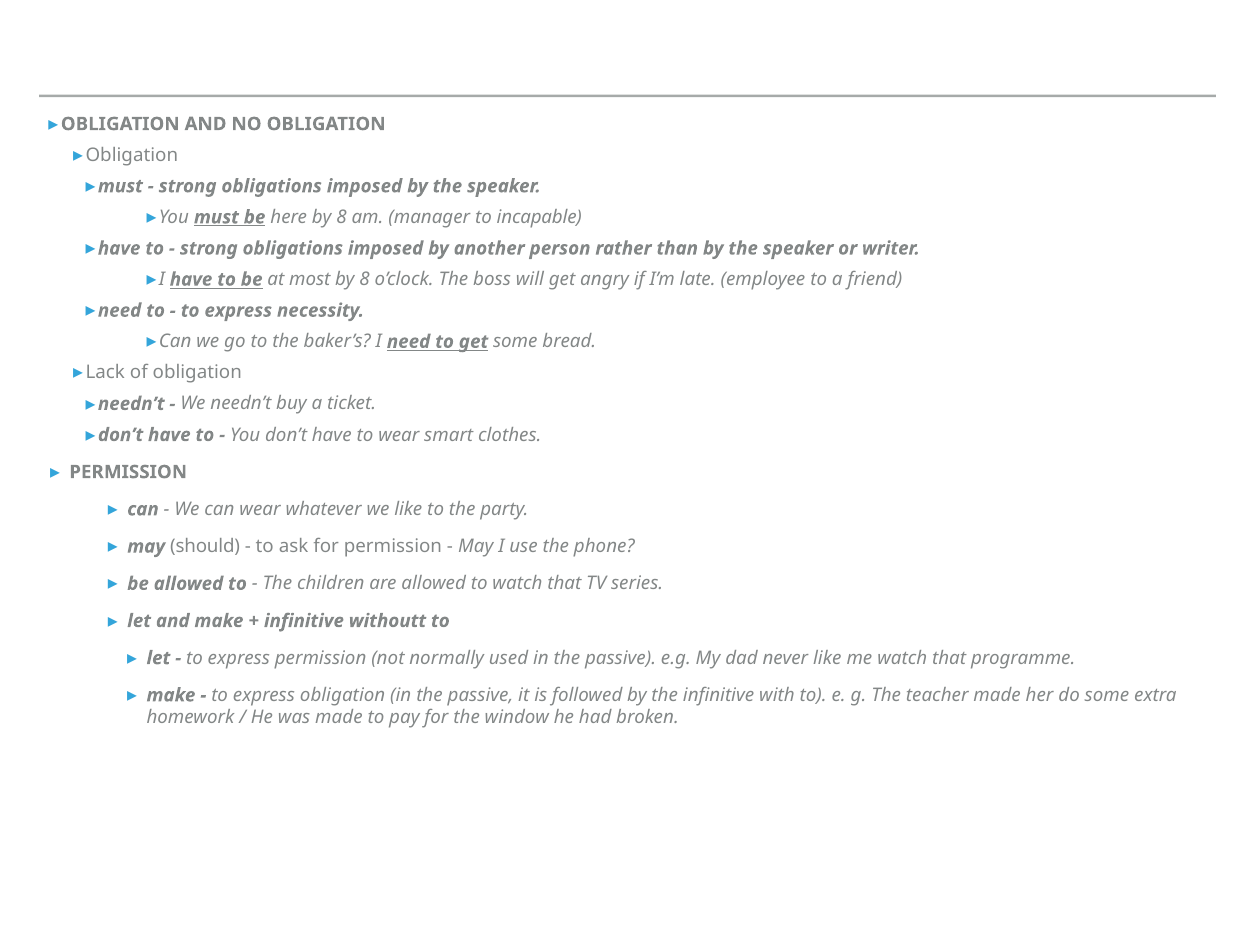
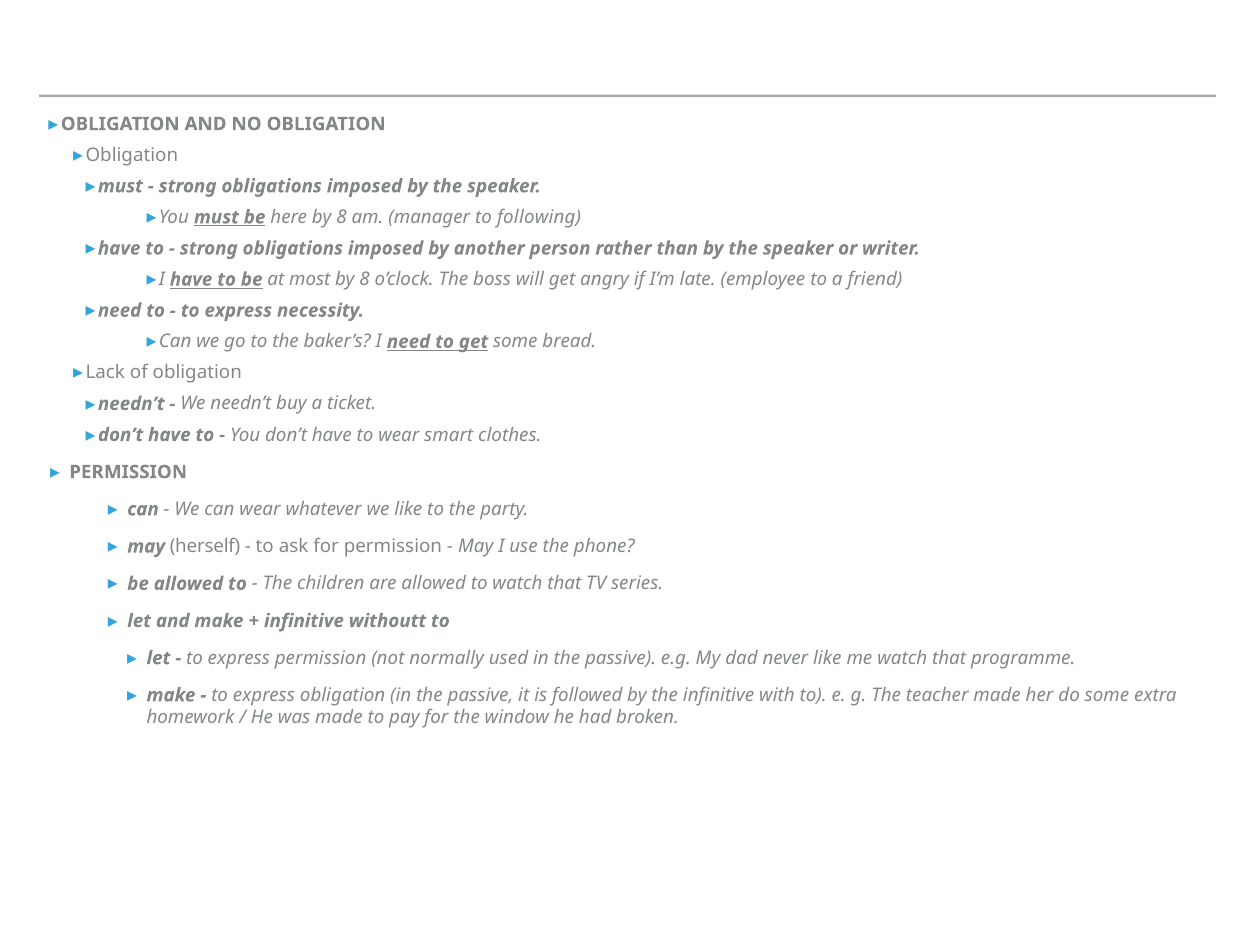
incapable: incapable -> following (539, 217)
should: should -> herself (205, 547)
